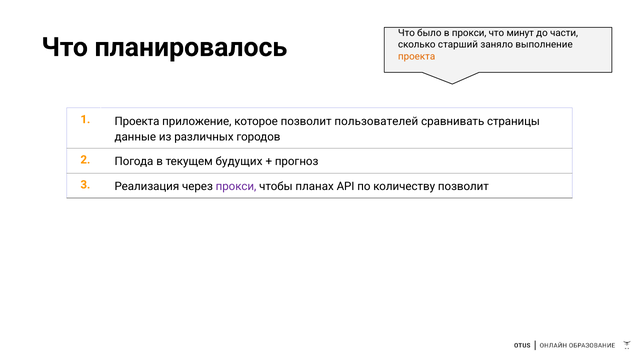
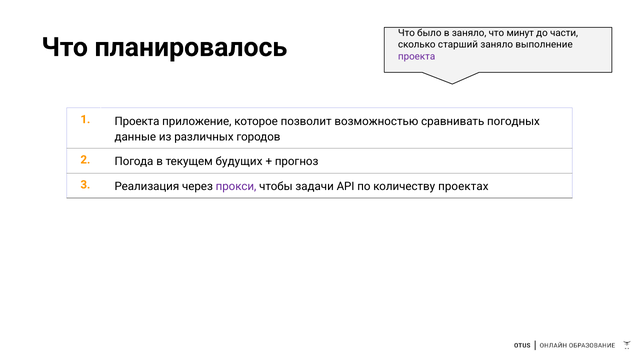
в прокси: прокси -> заняло (469, 33)
проекта colour: orange -> purple (417, 56)
пользователей: пользователей -> возможностью (376, 121)
страницы: страницы -> погодных (513, 121)
планах: планах -> задачи (315, 187)
количеству позволит: позволит -> проектах (463, 187)
